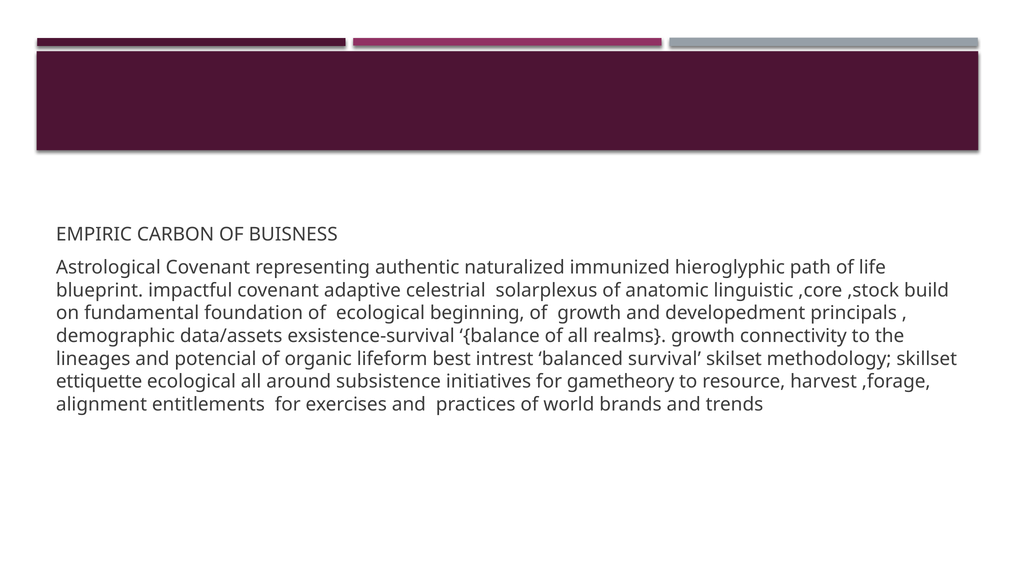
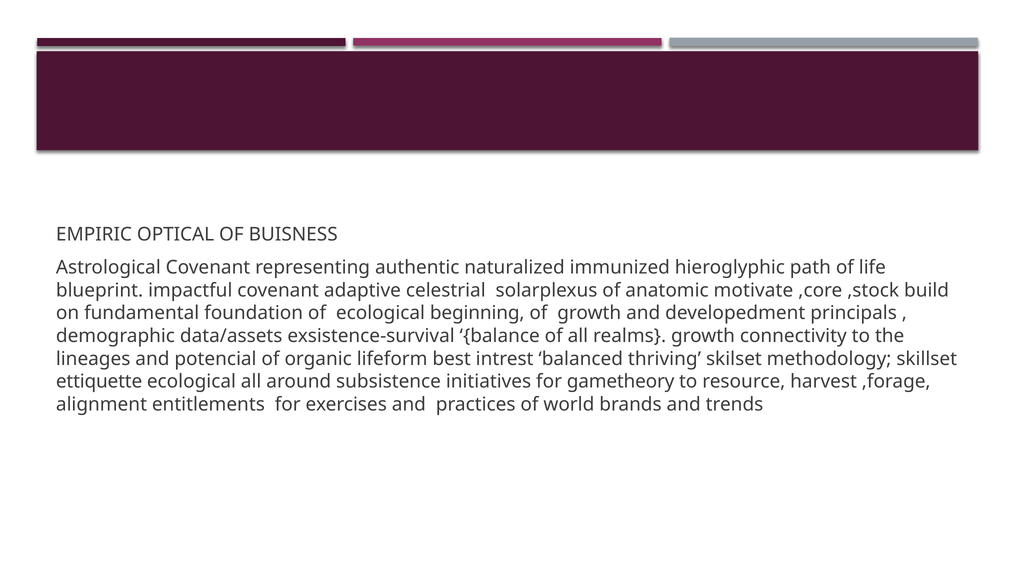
CARBON: CARBON -> OPTICAL (176, 234)
linguistic: linguistic -> motivate (753, 290)
survival: survival -> thriving (665, 359)
